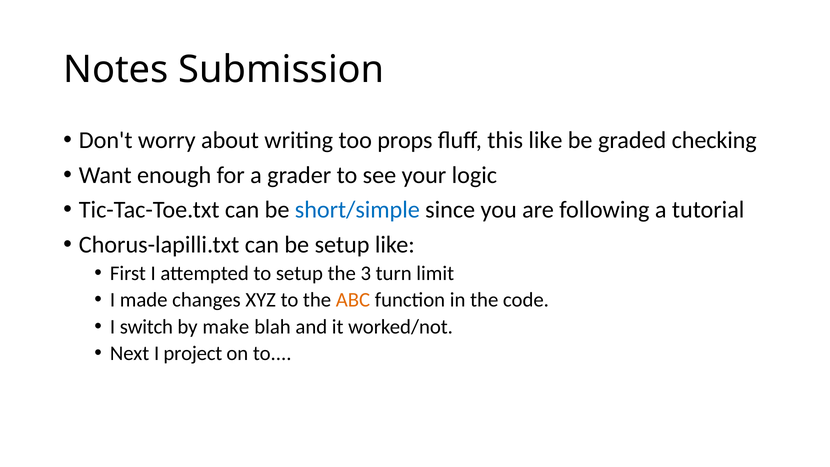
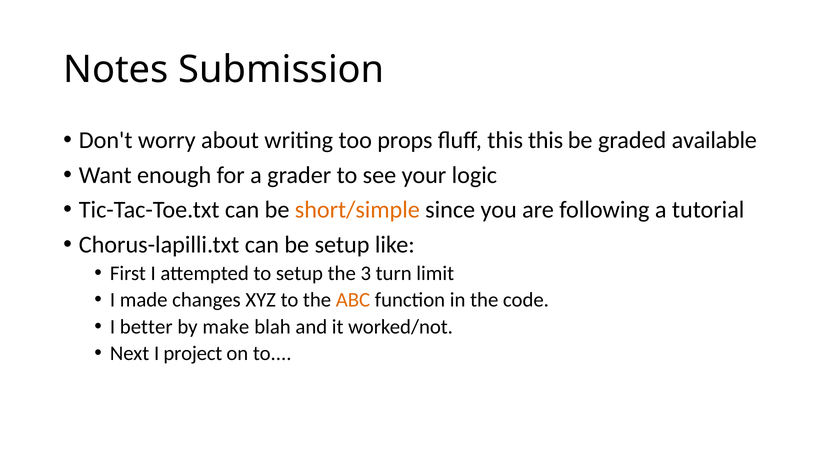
this like: like -> this (546, 140)
checking: checking -> available (714, 140)
short/simple colour: blue -> orange (357, 210)
switch: switch -> better (146, 327)
